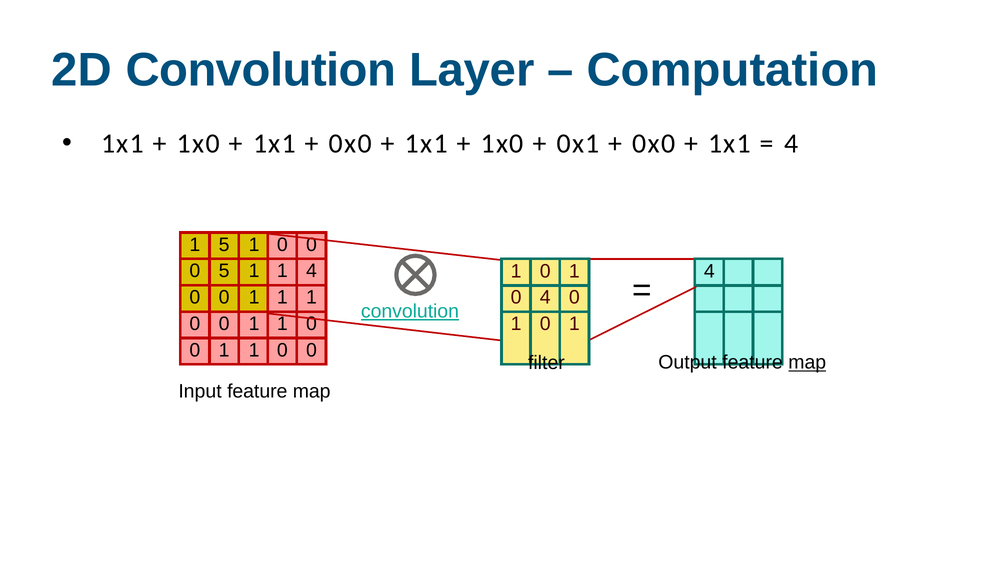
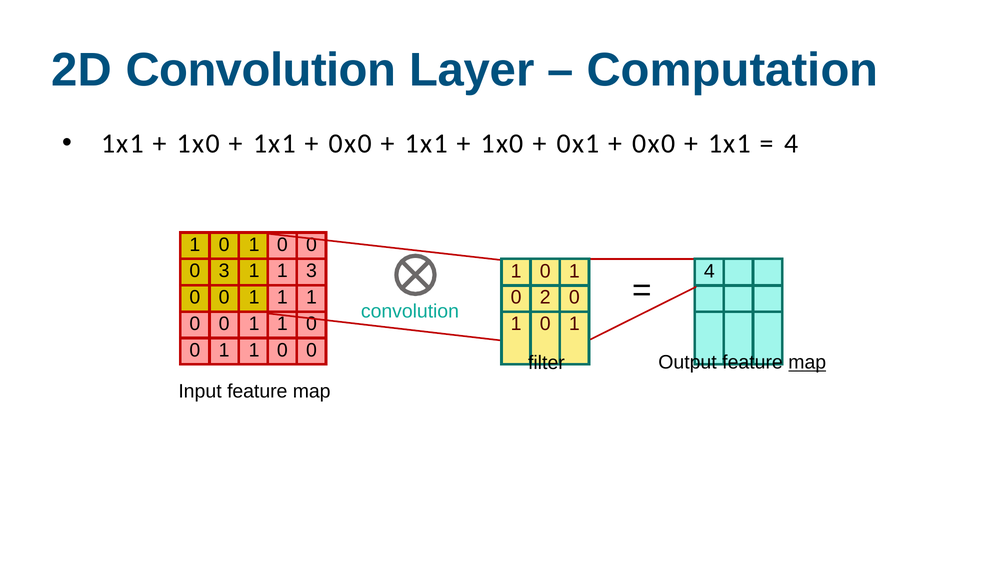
5: 5 -> 0 (224, 245)
0 5: 5 -> 3 (224, 271)
1 4: 4 -> 3 (311, 271)
0 4: 4 -> 2 (545, 298)
convolution underline: present -> none (410, 312)
